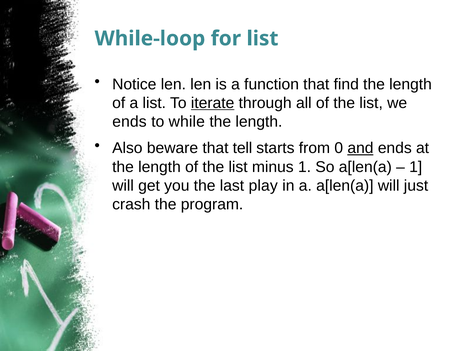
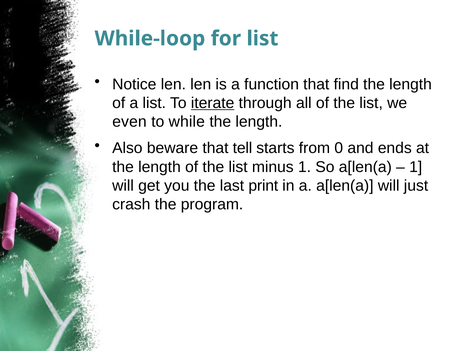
ends: ends -> even (129, 122)
and underline: present -> none (360, 148)
play: play -> print (263, 186)
